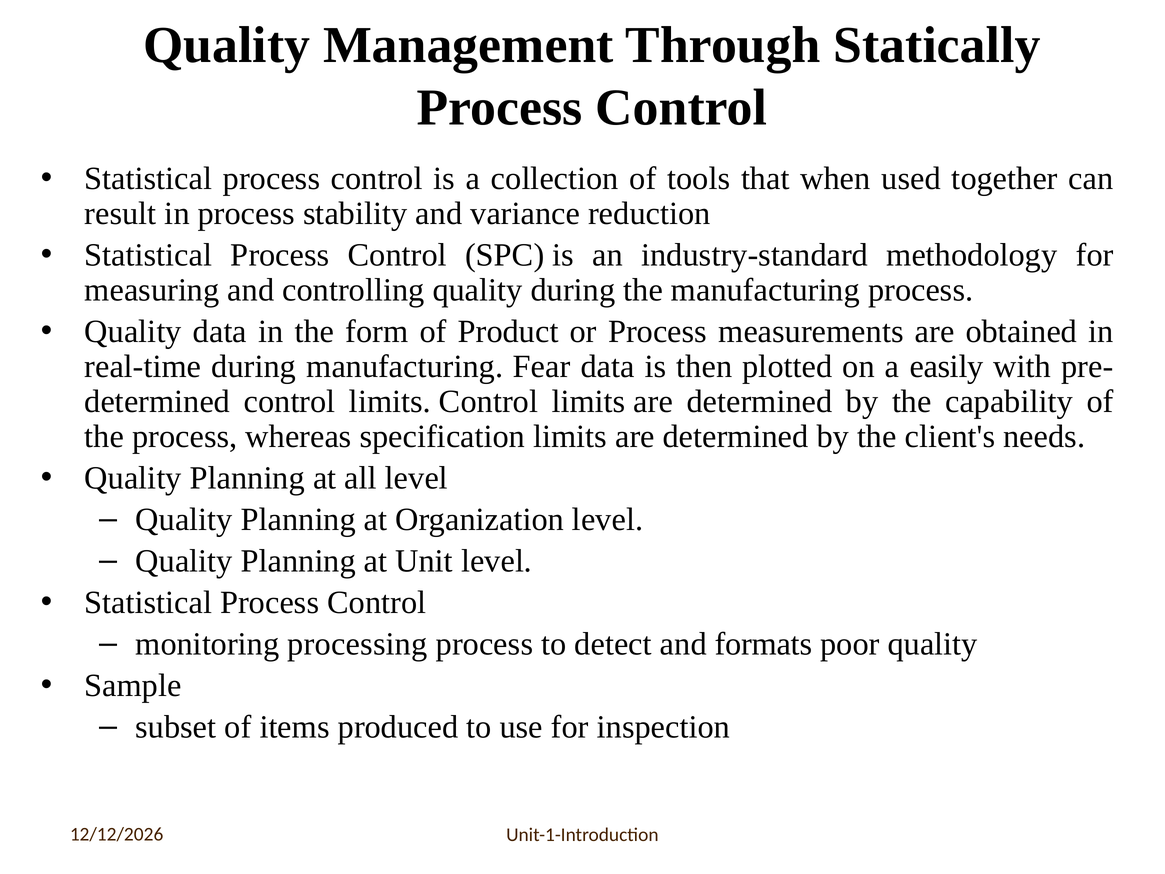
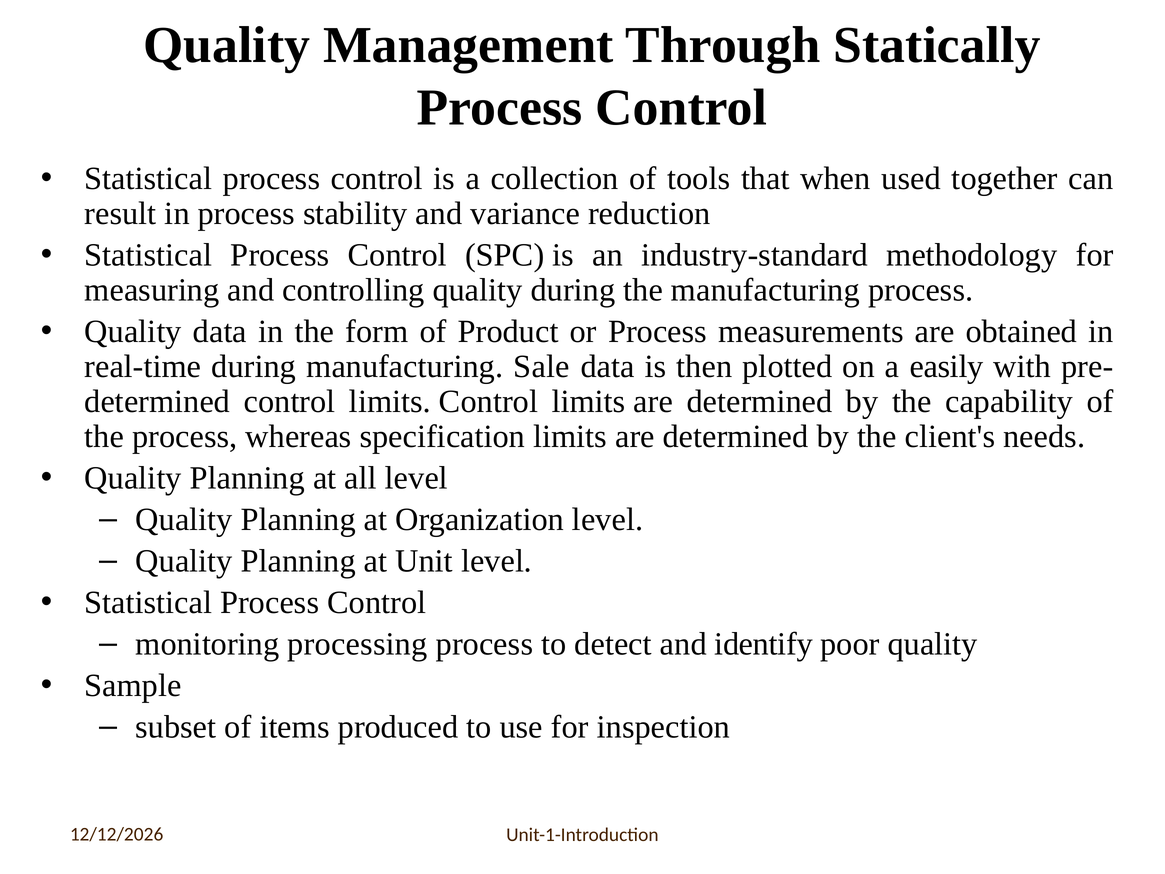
Fear: Fear -> Sale (541, 366)
formats: formats -> identify (764, 644)
